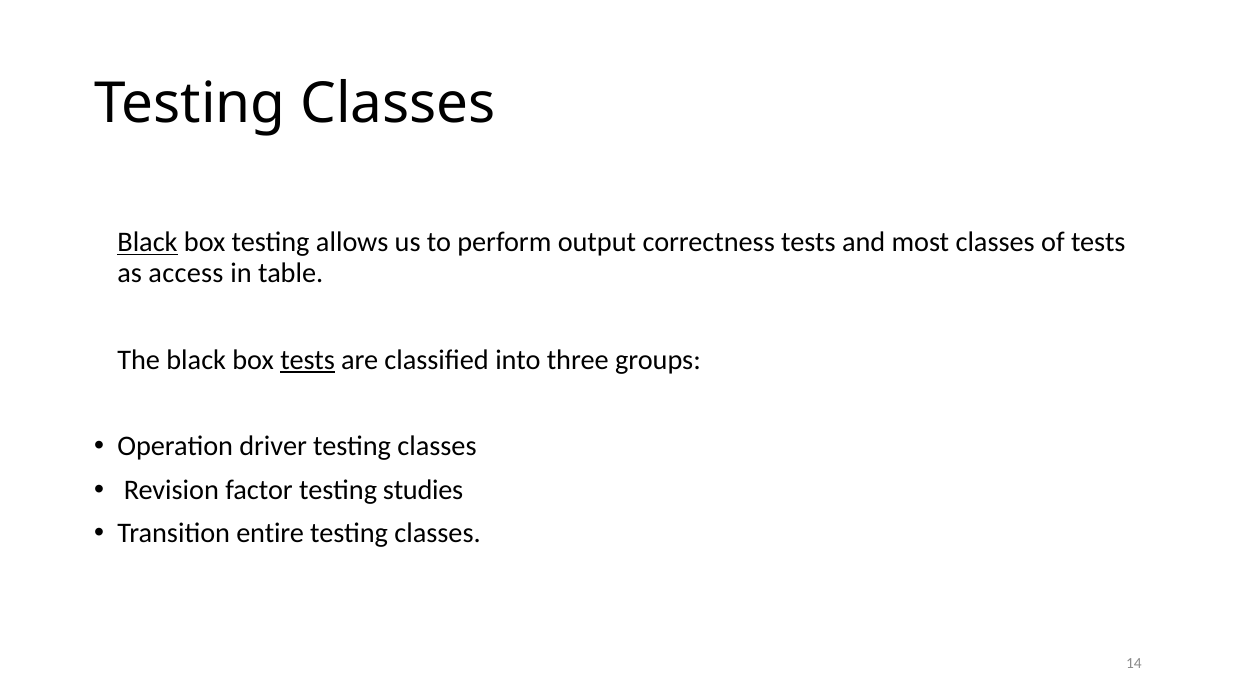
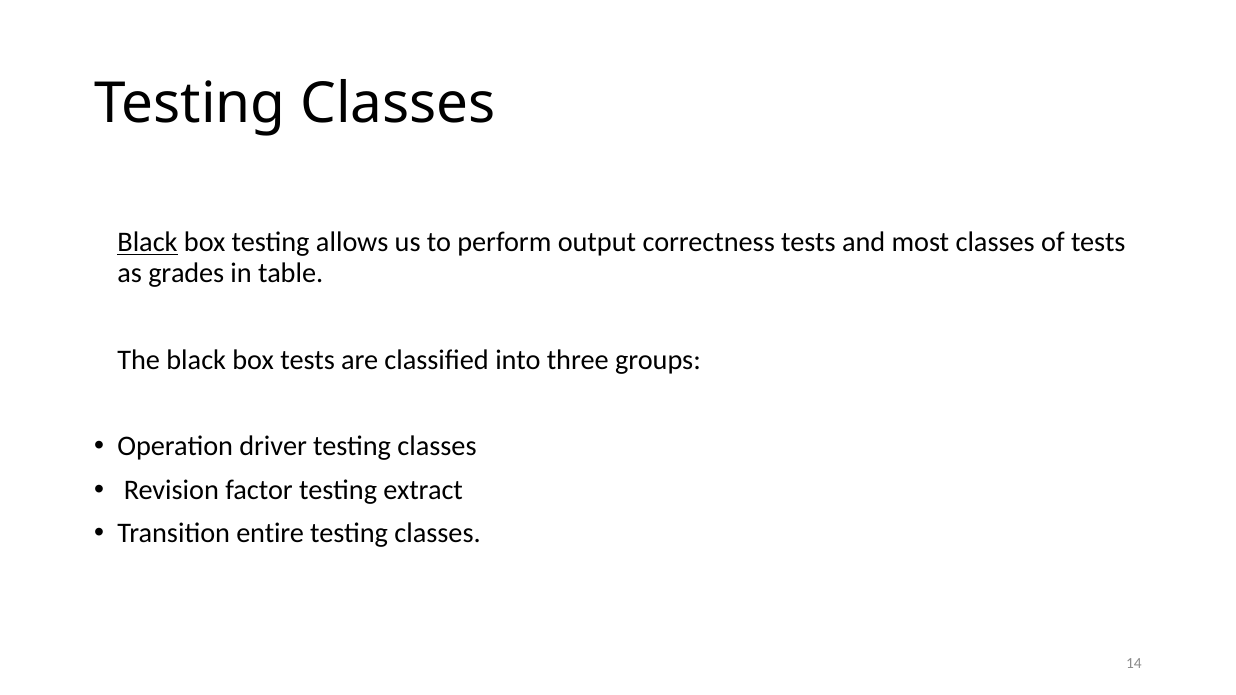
access: access -> grades (186, 273)
tests underline: present -> none (308, 360)
studies: studies -> extract (423, 490)
